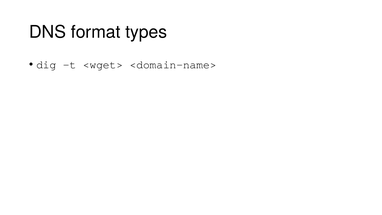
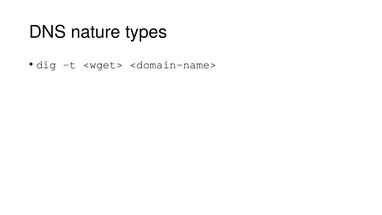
format: format -> nature (96, 32)
